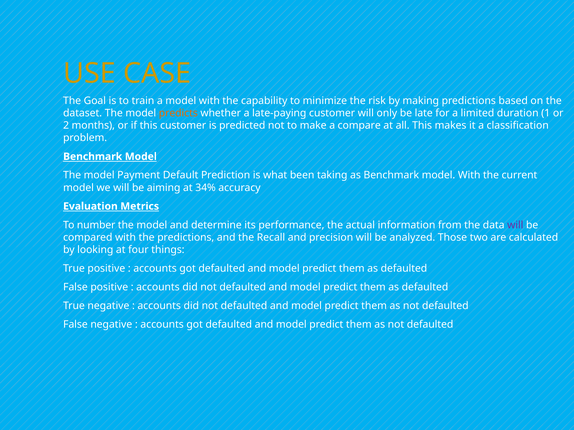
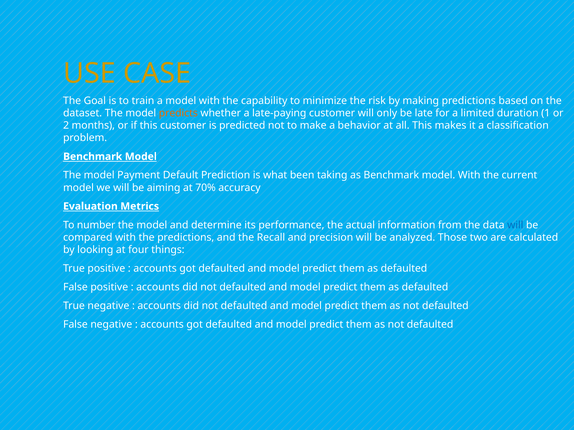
compare: compare -> behavior (359, 126)
34%: 34% -> 70% (205, 188)
will colour: purple -> blue (515, 225)
